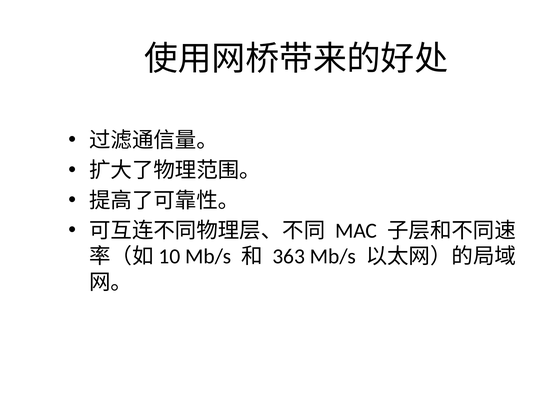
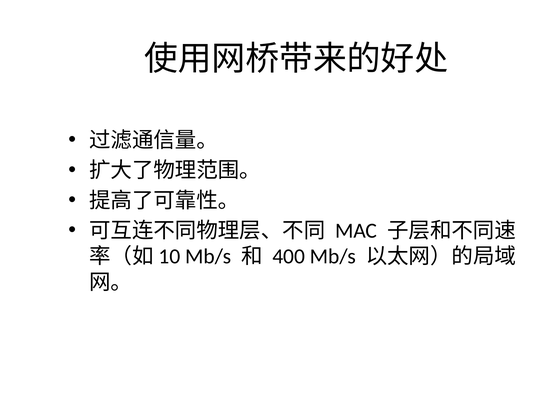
363: 363 -> 400 (289, 257)
